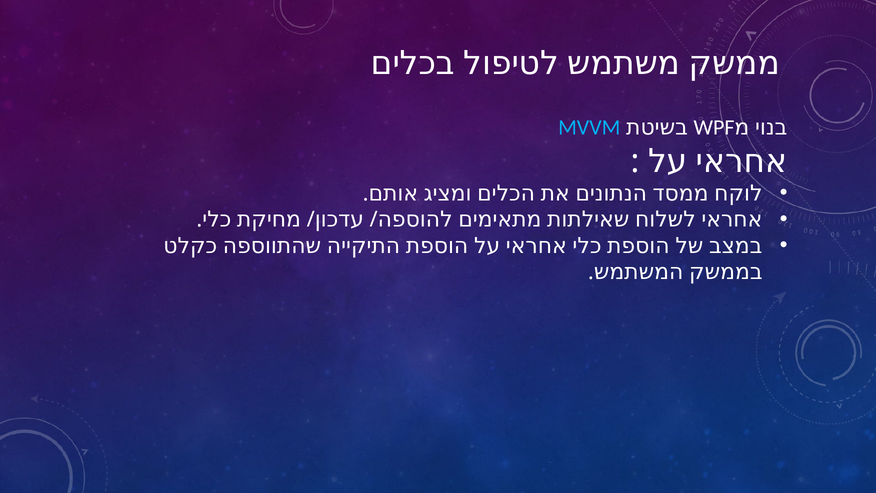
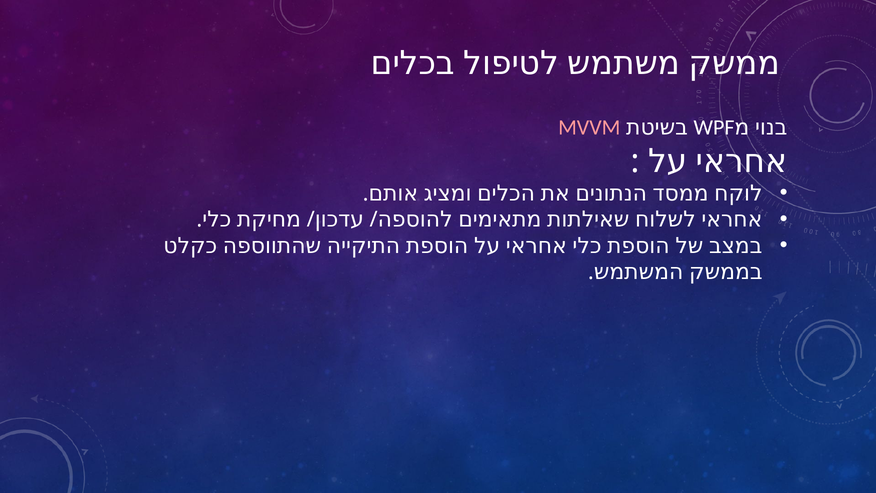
MVVM colour: light blue -> pink (589, 128)
